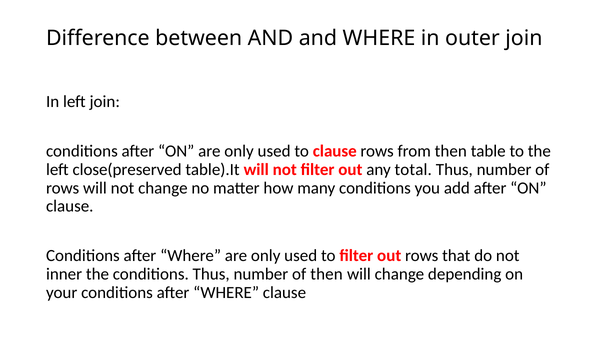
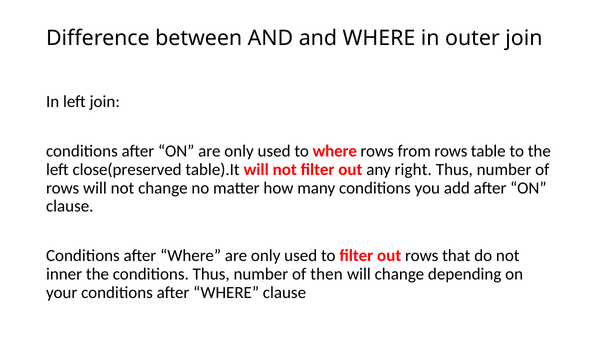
to clause: clause -> where (335, 151)
from then: then -> rows (451, 151)
total: total -> right (413, 169)
